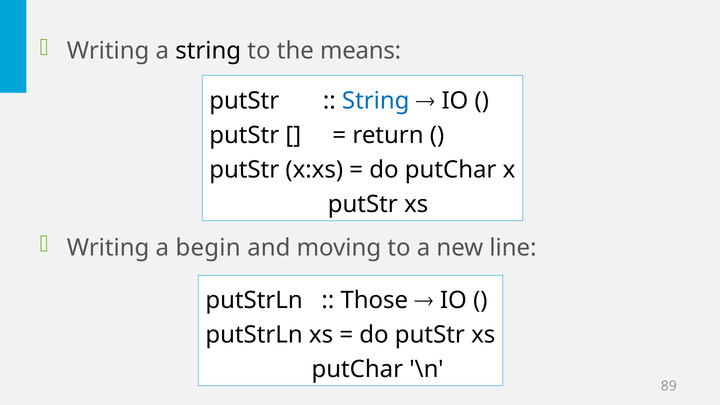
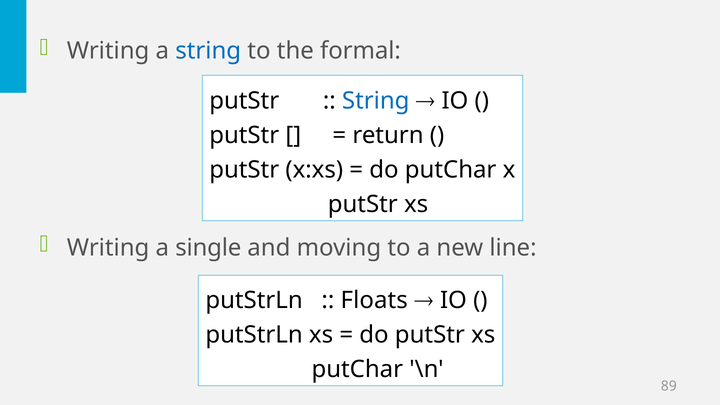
string colour: black -> blue (208, 51)
means: means -> formal (360, 51)
begin: begin -> single (208, 248)
Those: Those -> Floats (374, 300)
